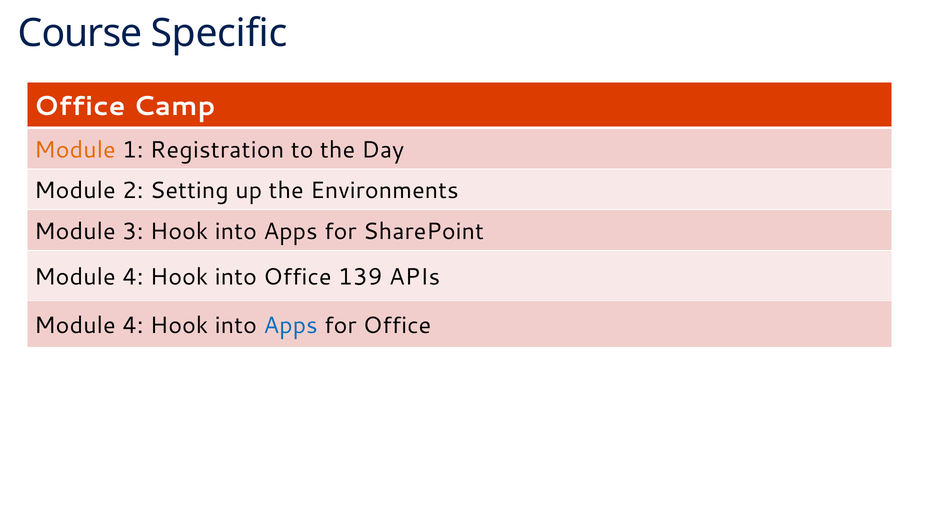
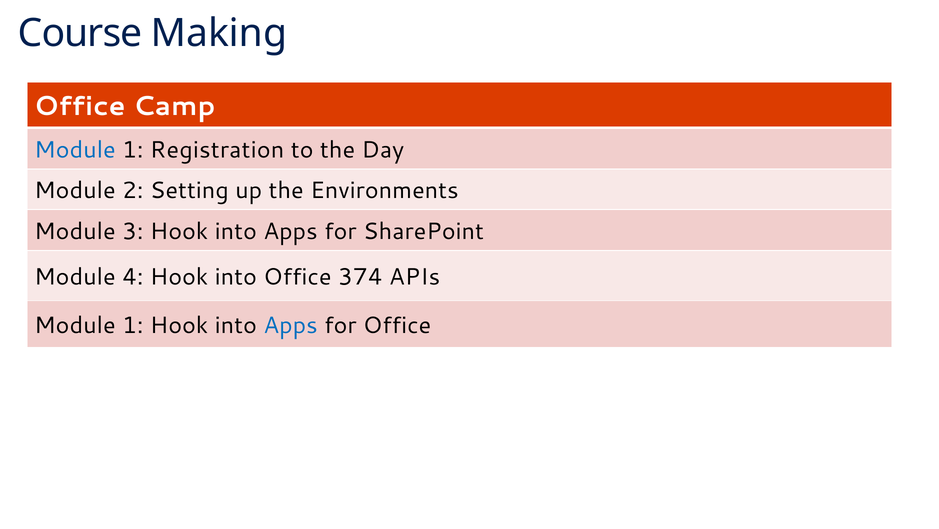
Specific: Specific -> Making (219, 33)
Module colour: orange -> blue (75, 150)
139: 139 -> 374 (360, 277)
4: 4 -> 1 (133, 325)
